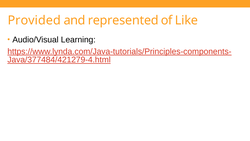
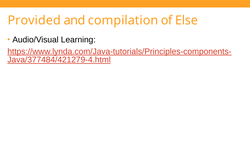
represented: represented -> compilation (123, 20)
Like: Like -> Else (186, 20)
